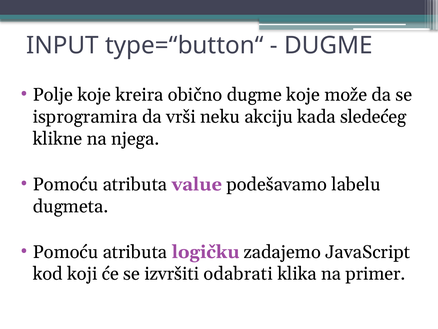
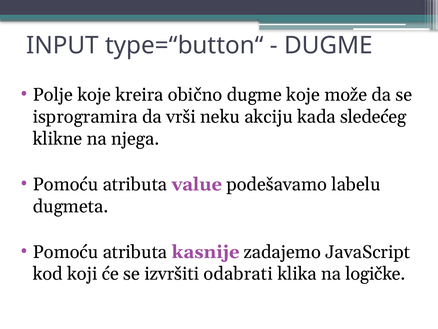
logičku: logičku -> kasnije (206, 252)
primer: primer -> logičke (375, 274)
